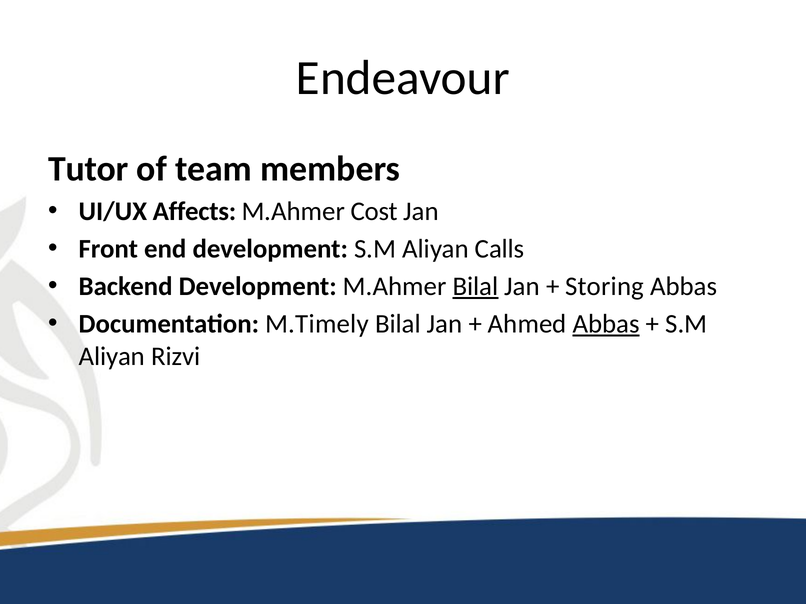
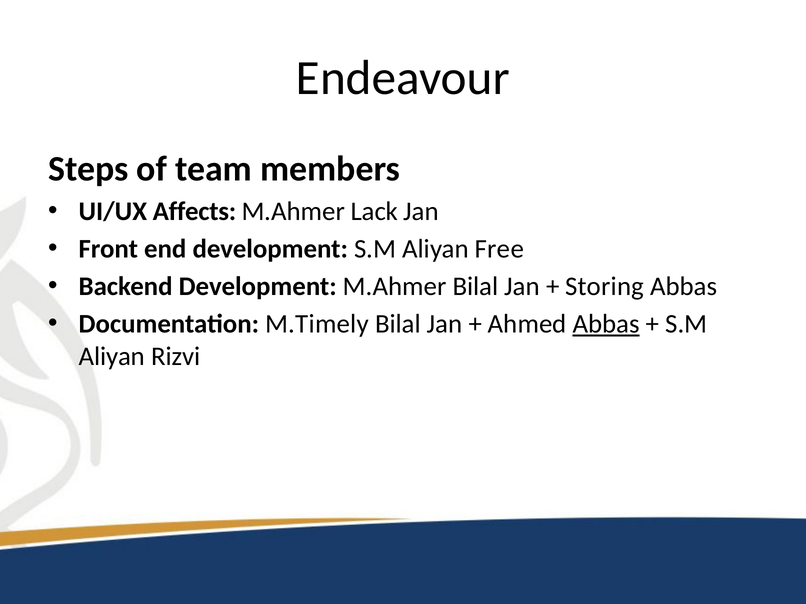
Tutor: Tutor -> Steps (88, 169)
Cost: Cost -> Lack (374, 211)
Calls: Calls -> Free (499, 249)
Bilal underline: present -> none (476, 287)
